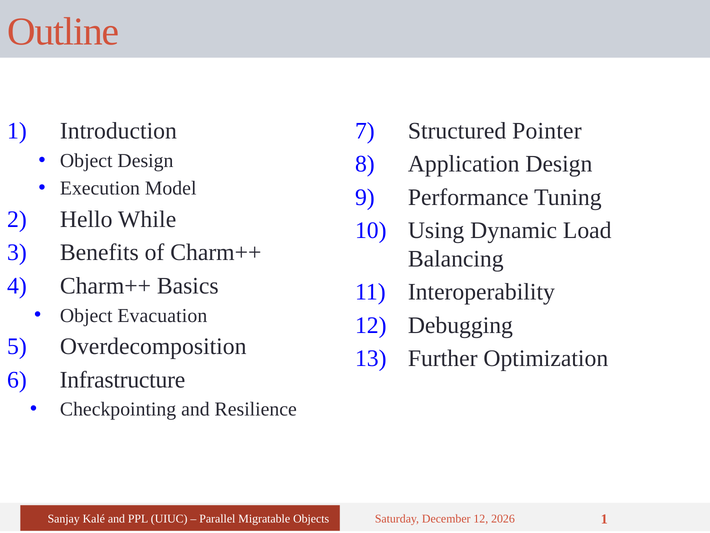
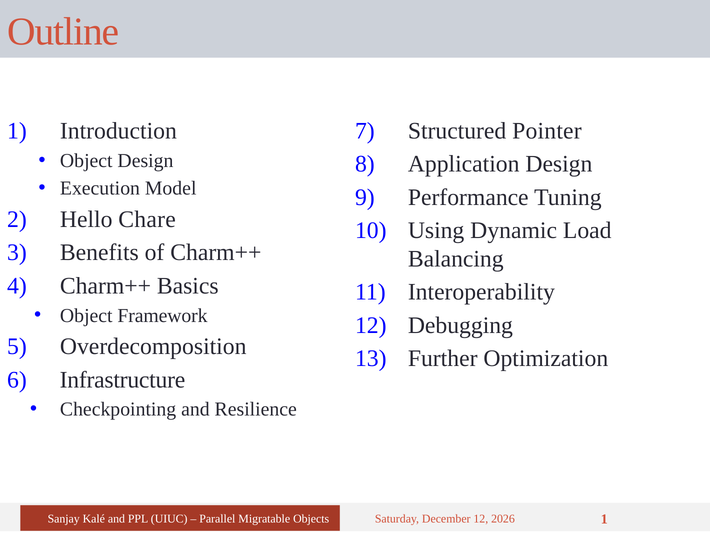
While: While -> Chare (147, 219)
Evacuation: Evacuation -> Framework (162, 315)
